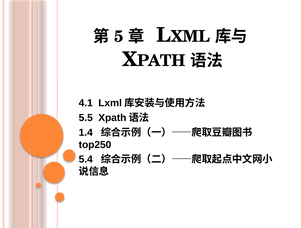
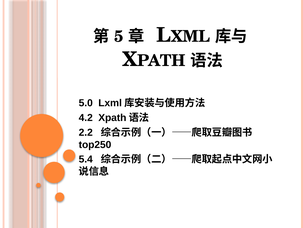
4.1: 4.1 -> 5.0 (86, 103)
5.5: 5.5 -> 4.2 (86, 117)
1.4: 1.4 -> 2.2 (86, 132)
